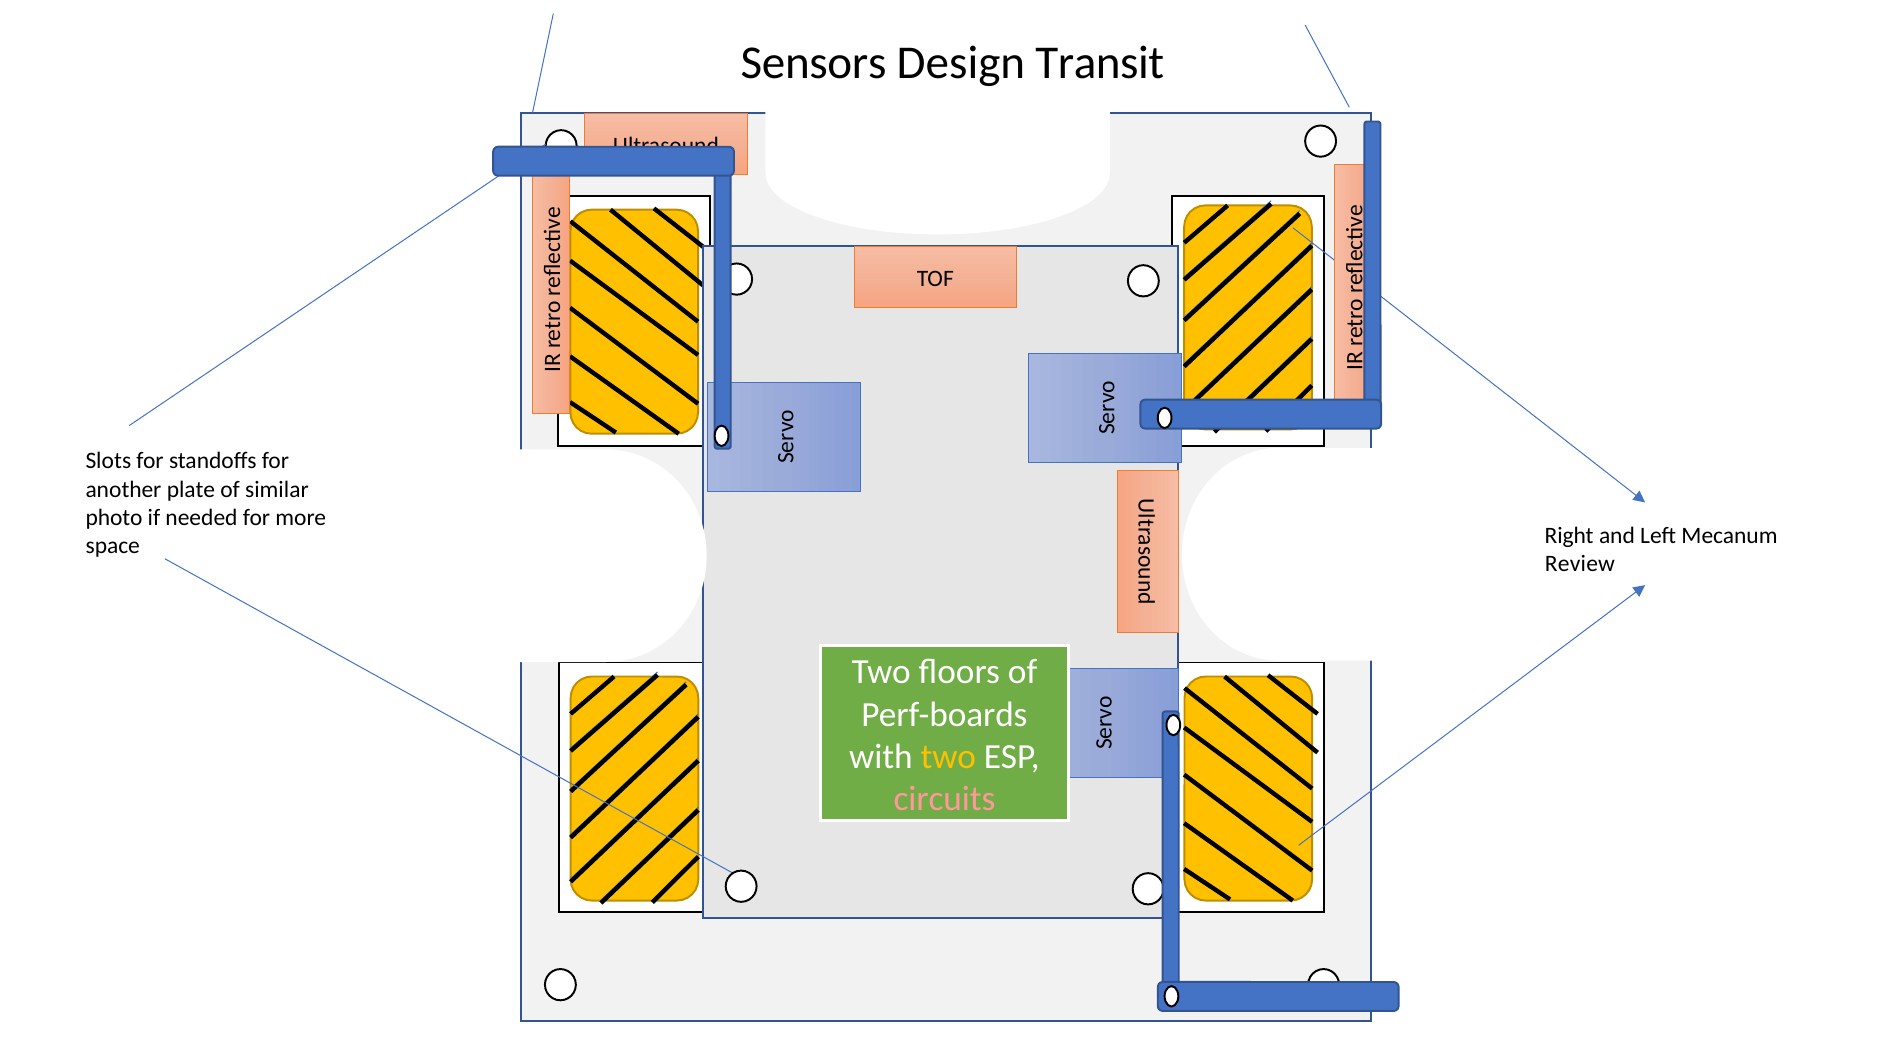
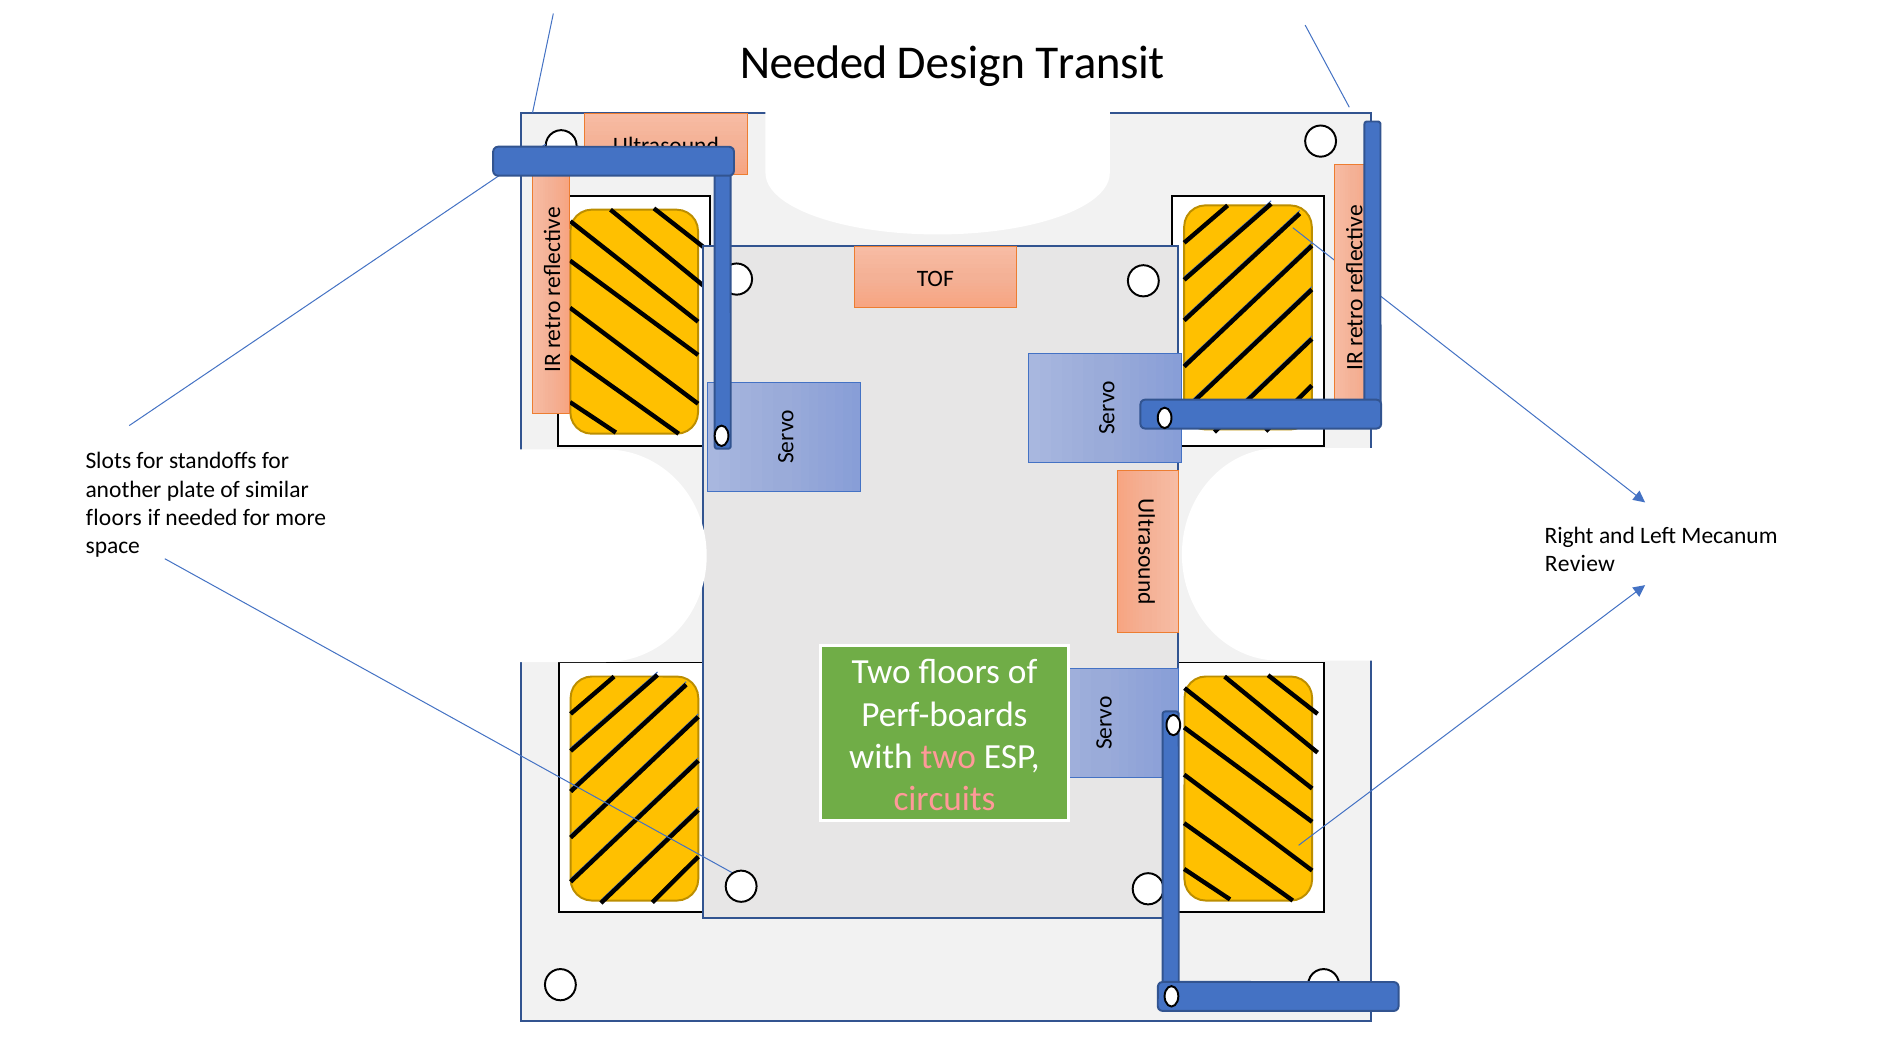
Sensors: Sensors -> Needed (814, 63)
photo: photo -> floors (114, 518)
two colour: yellow -> pink (948, 757)
